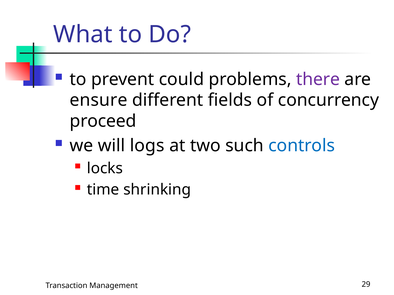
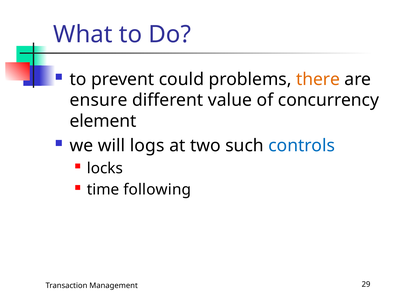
there colour: purple -> orange (318, 79)
fields: fields -> value (230, 100)
proceed: proceed -> element (103, 121)
shrinking: shrinking -> following (157, 190)
